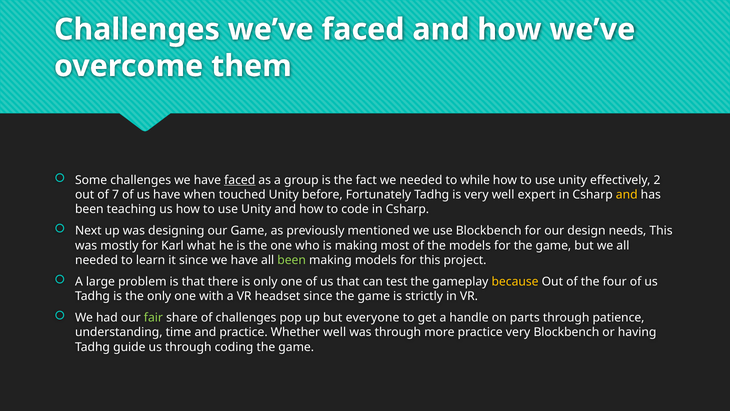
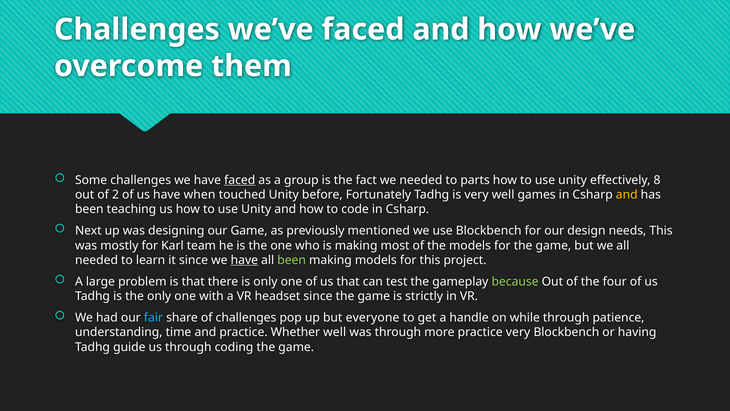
while: while -> parts (475, 180)
2: 2 -> 8 (657, 180)
7: 7 -> 2 (116, 195)
expert: expert -> games (537, 195)
what: what -> team (201, 245)
have underline: none -> present (244, 260)
because colour: yellow -> light green (515, 281)
fair colour: light green -> light blue (153, 318)
parts: parts -> while (525, 318)
